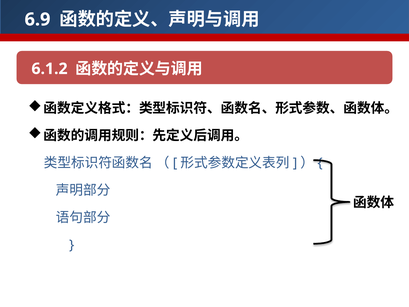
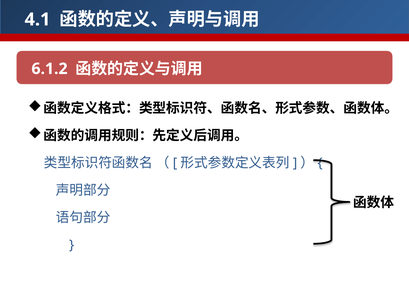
6.9: 6.9 -> 4.1 (37, 19)
